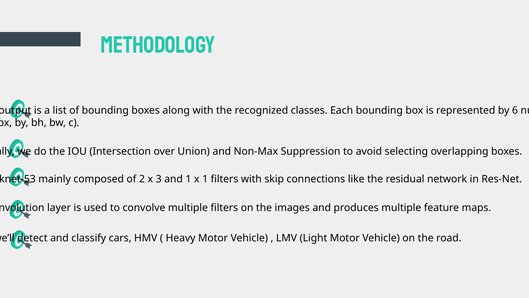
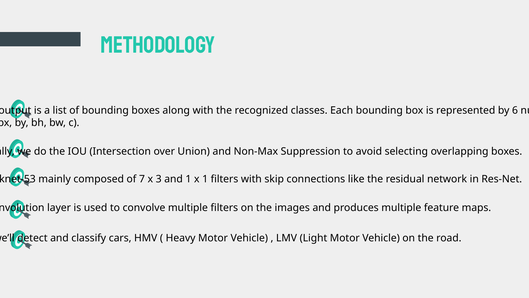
2: 2 -> 7 (142, 179)
